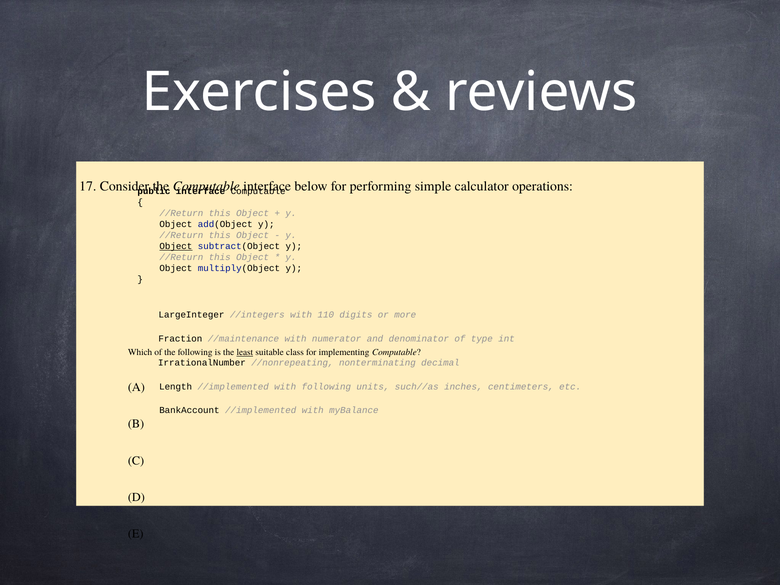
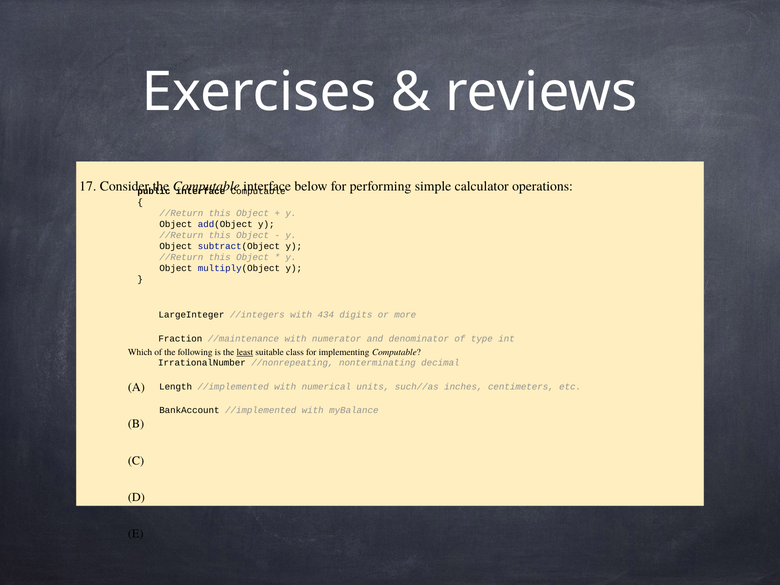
Object underline: present -> none (176, 246)
110: 110 -> 434 (326, 315)
with following: following -> numerical (326, 387)
